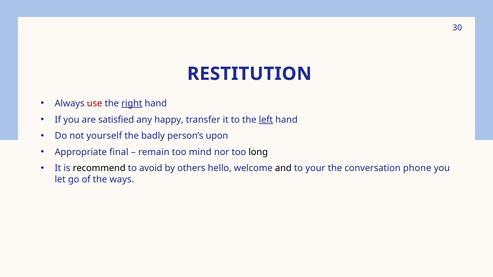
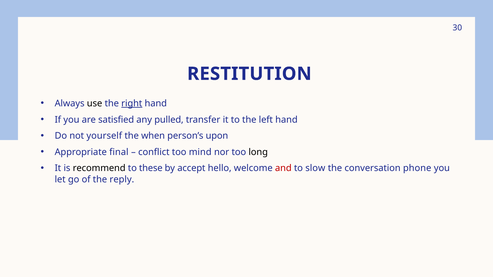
use colour: red -> black (95, 104)
happy: happy -> pulled (169, 120)
left underline: present -> none (266, 120)
badly: badly -> when (153, 136)
remain: remain -> conflict (154, 152)
avoid: avoid -> these (151, 168)
others: others -> accept (191, 168)
and colour: black -> red (283, 168)
your: your -> slow (315, 168)
ways: ways -> reply (122, 180)
